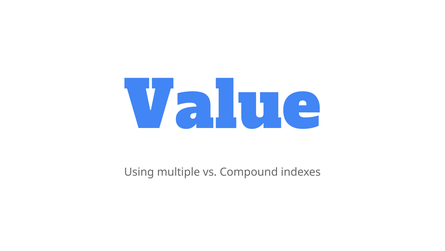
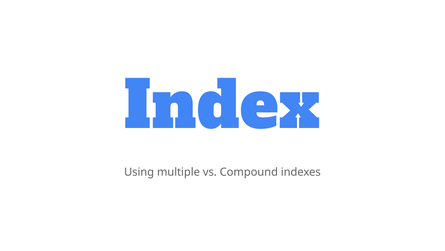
Value: Value -> Index (222, 107)
